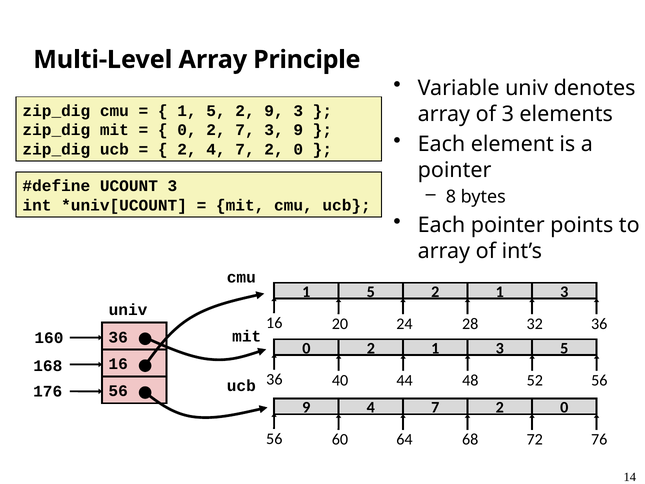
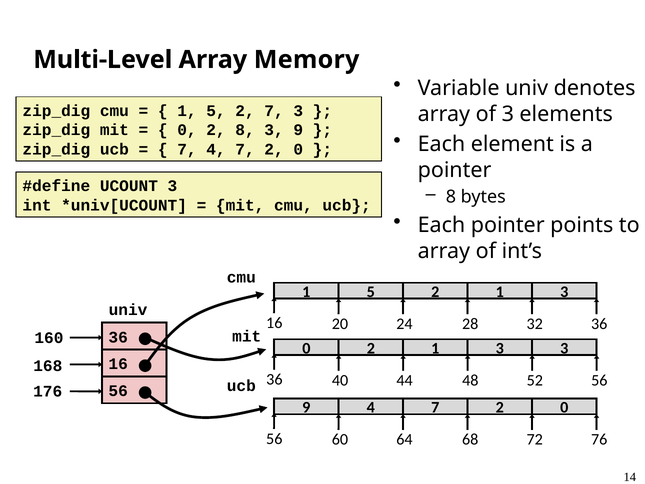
Principle: Principle -> Memory (307, 60)
2 9: 9 -> 7 (274, 111)
2 7: 7 -> 8 (245, 130)
2: 2 -> 7 (187, 149)
3 5: 5 -> 3 (564, 348)
